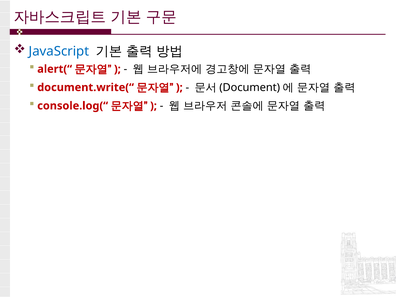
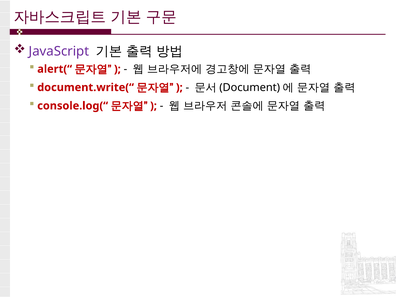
JavaScript colour: blue -> purple (59, 51)
